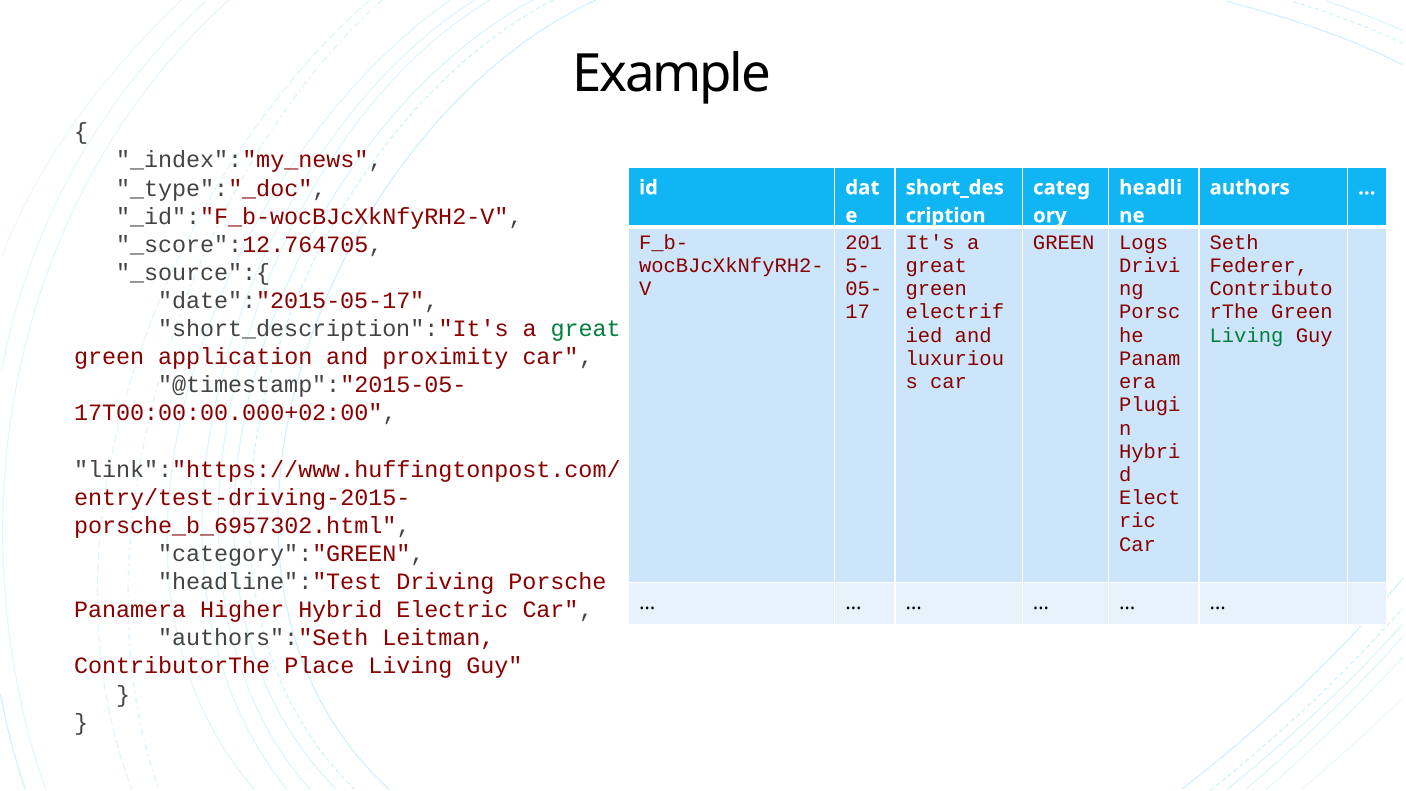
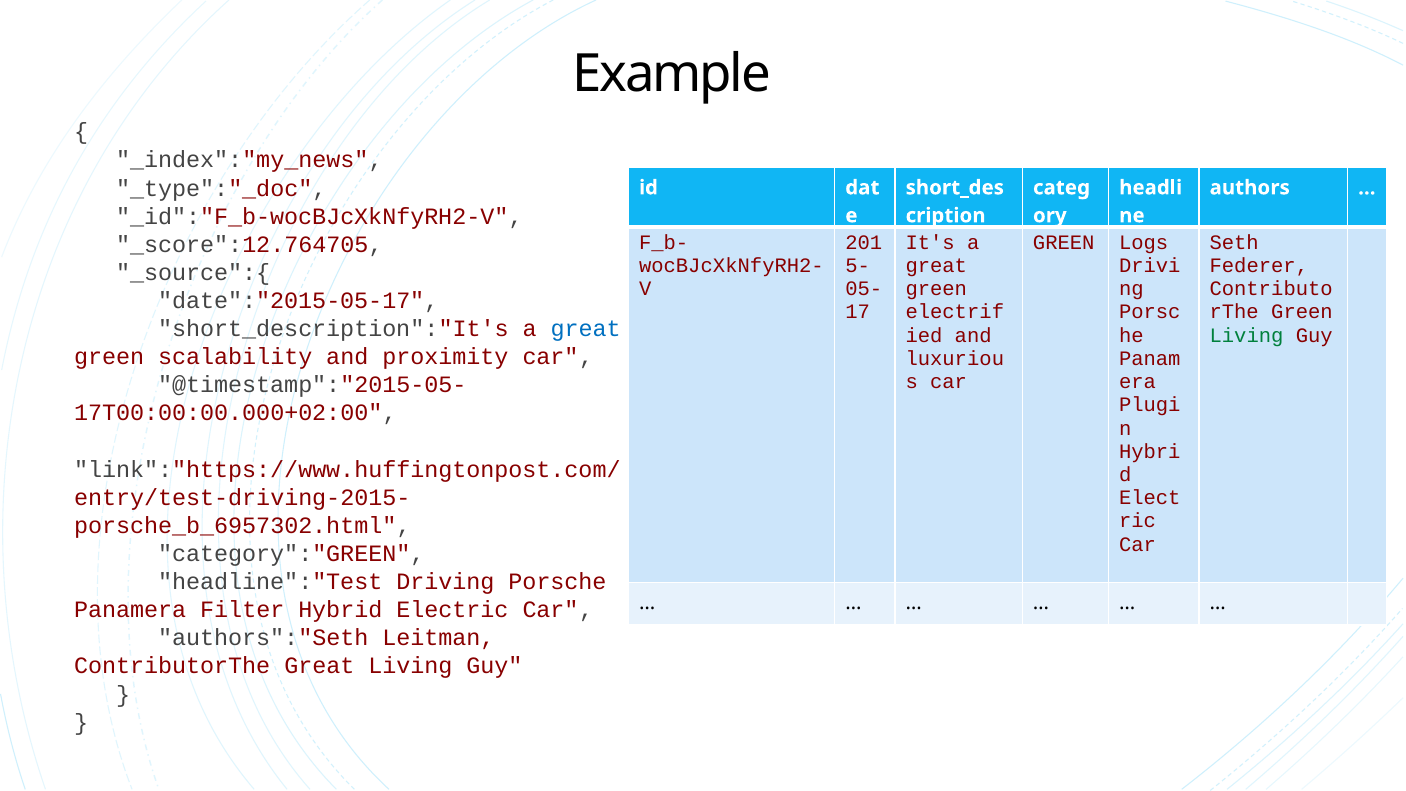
great colour: green -> blue (586, 329)
application: application -> scalability (235, 357)
Higher: Higher -> Filter (242, 610)
ContributorThe Place: Place -> Great (319, 666)
